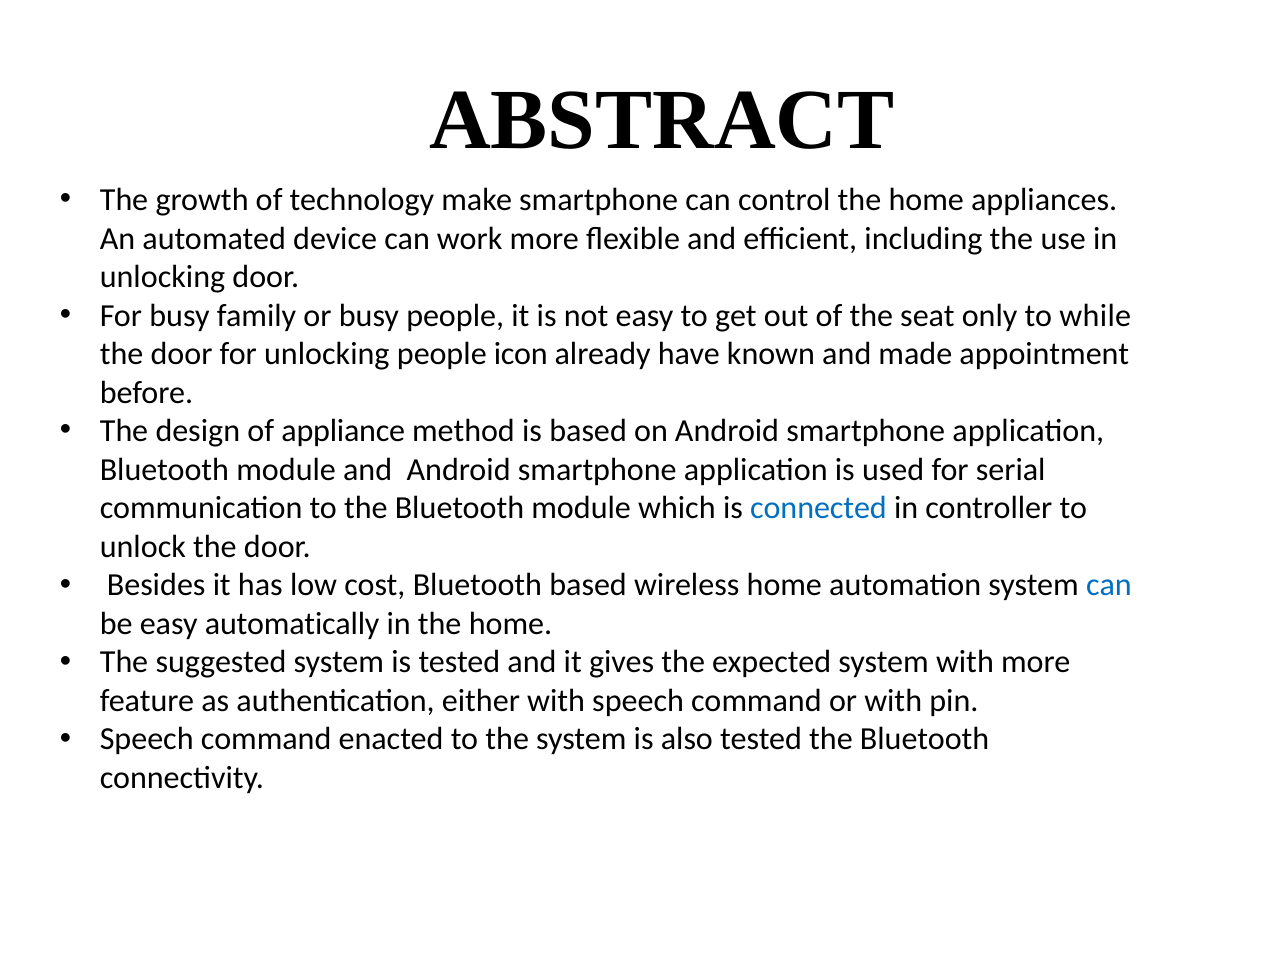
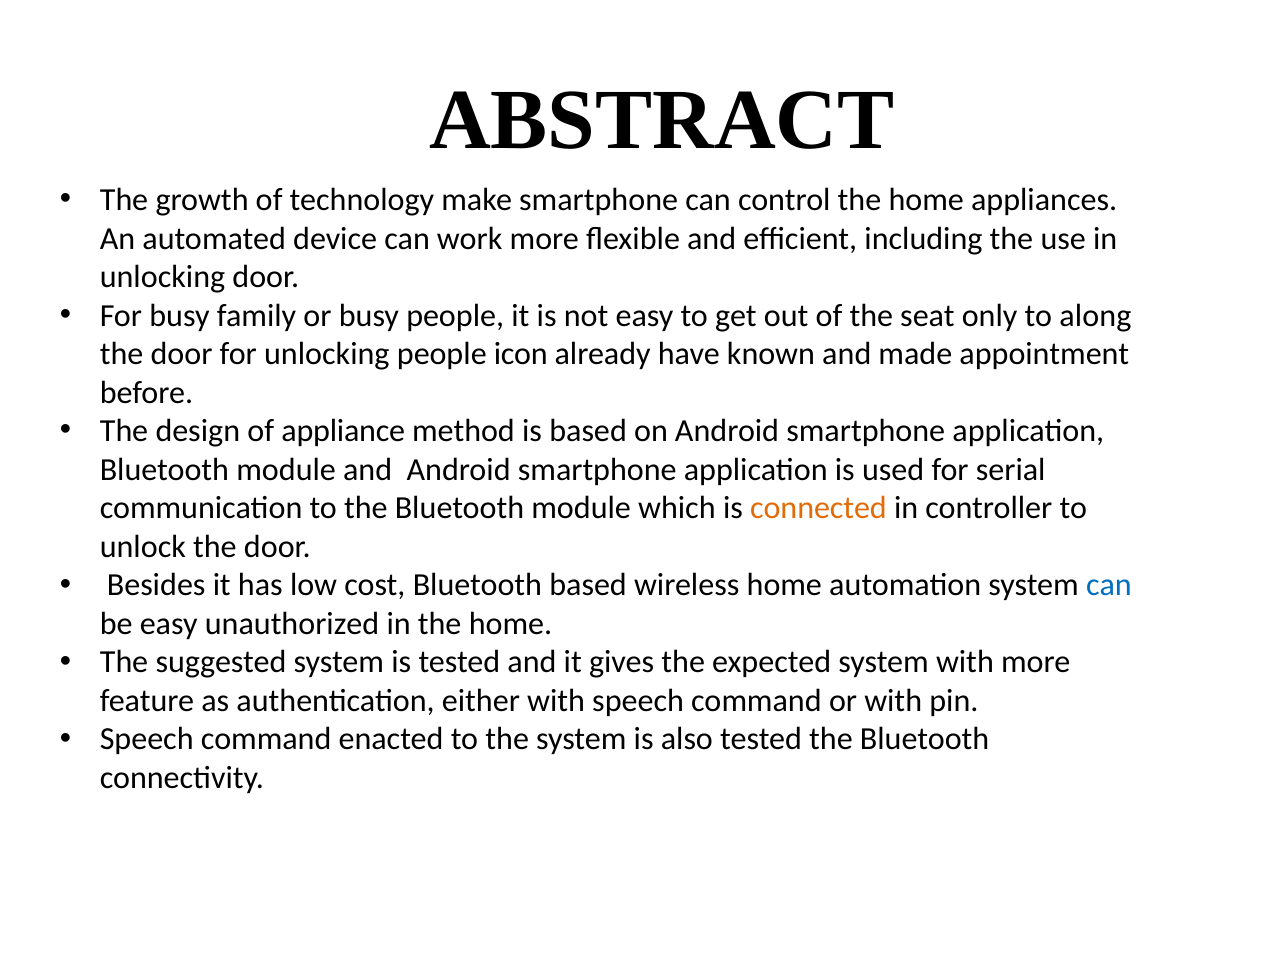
while: while -> along (1095, 316)
connected colour: blue -> orange (818, 508)
automatically: automatically -> unauthorized (292, 624)
